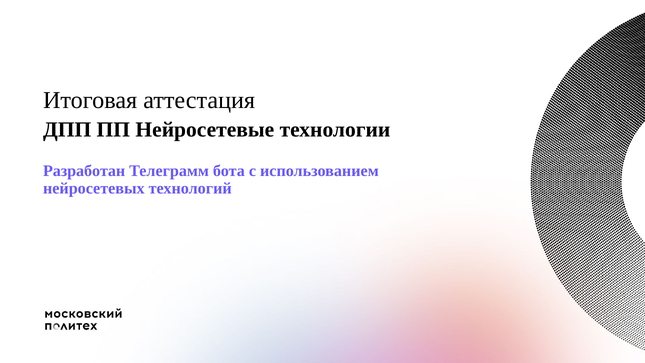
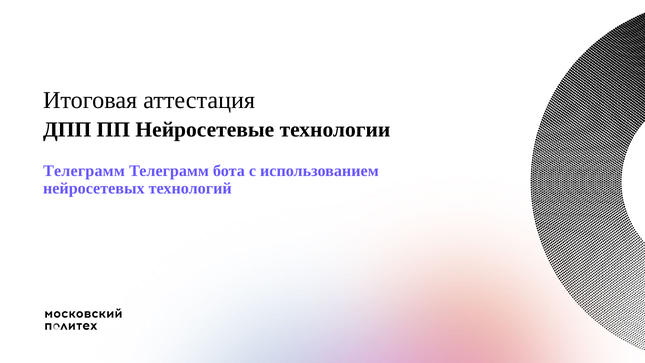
Разработан: Разработан -> Телеграмм (84, 171)
